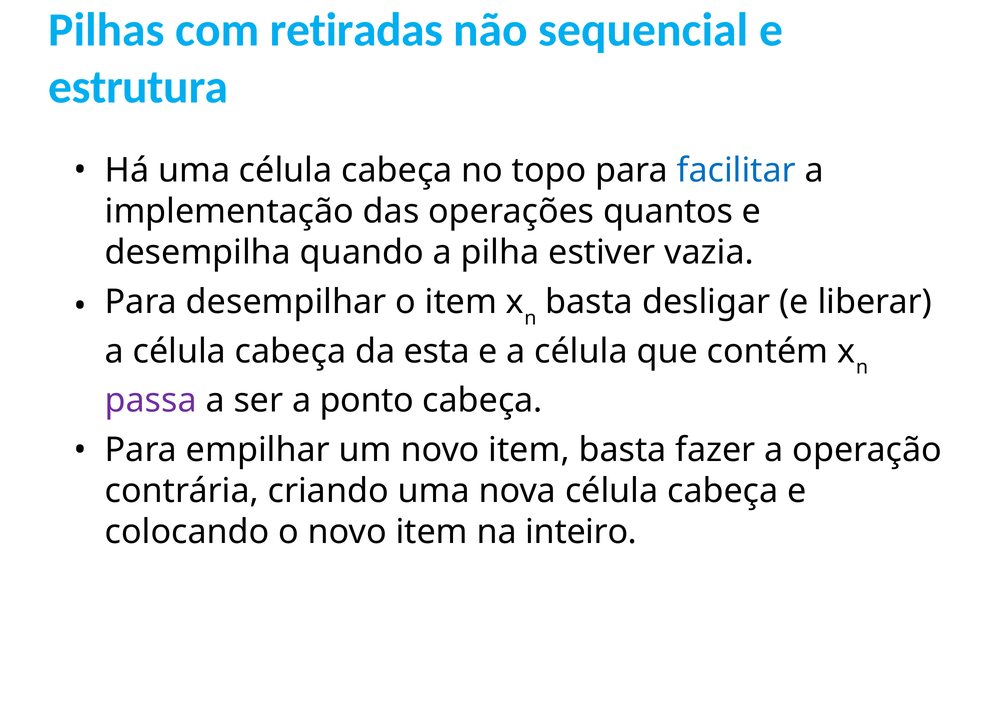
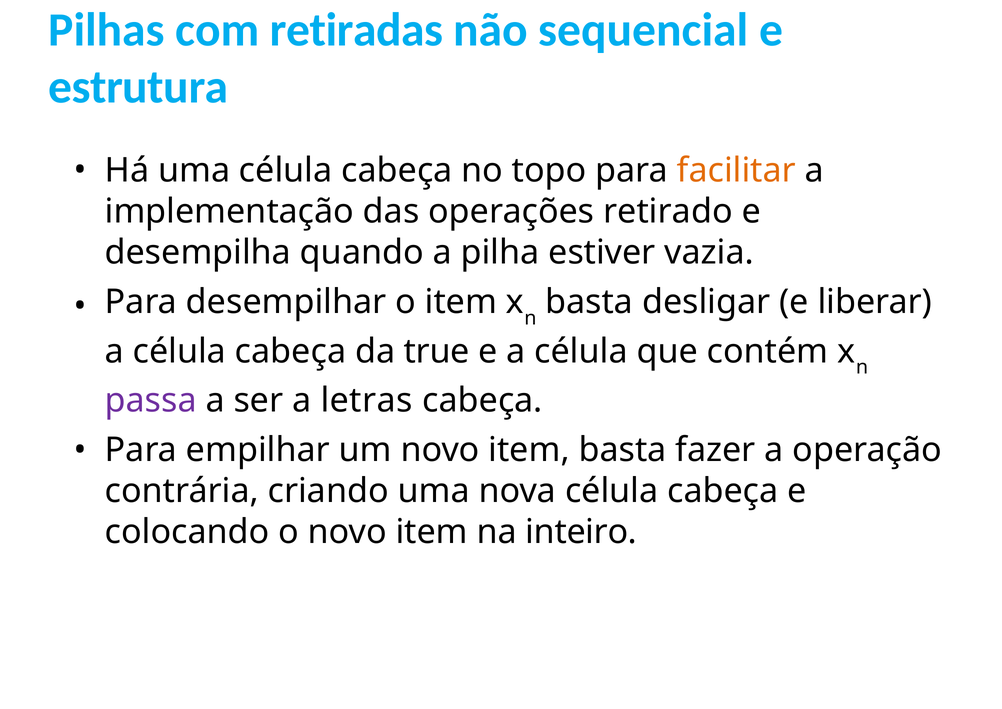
facilitar colour: blue -> orange (736, 171)
quantos: quantos -> retirado (668, 211)
esta: esta -> true (437, 351)
ponto: ponto -> letras (367, 400)
